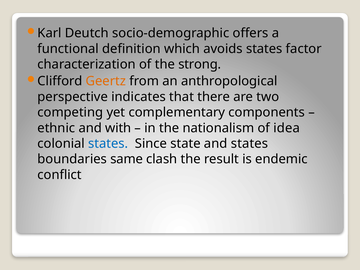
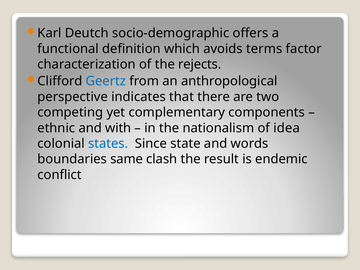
avoids states: states -> terms (264, 49)
strong: strong -> rejects (200, 64)
Geertz colour: orange -> blue (106, 81)
and states: states -> words (250, 144)
